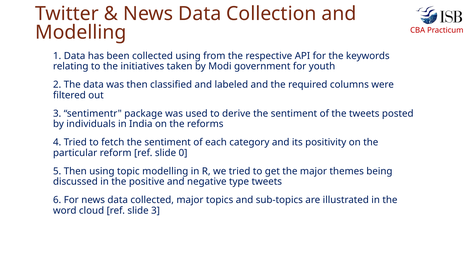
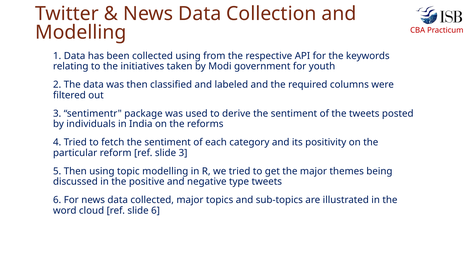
slide 0: 0 -> 3 (183, 153)
slide 3: 3 -> 6 (156, 210)
